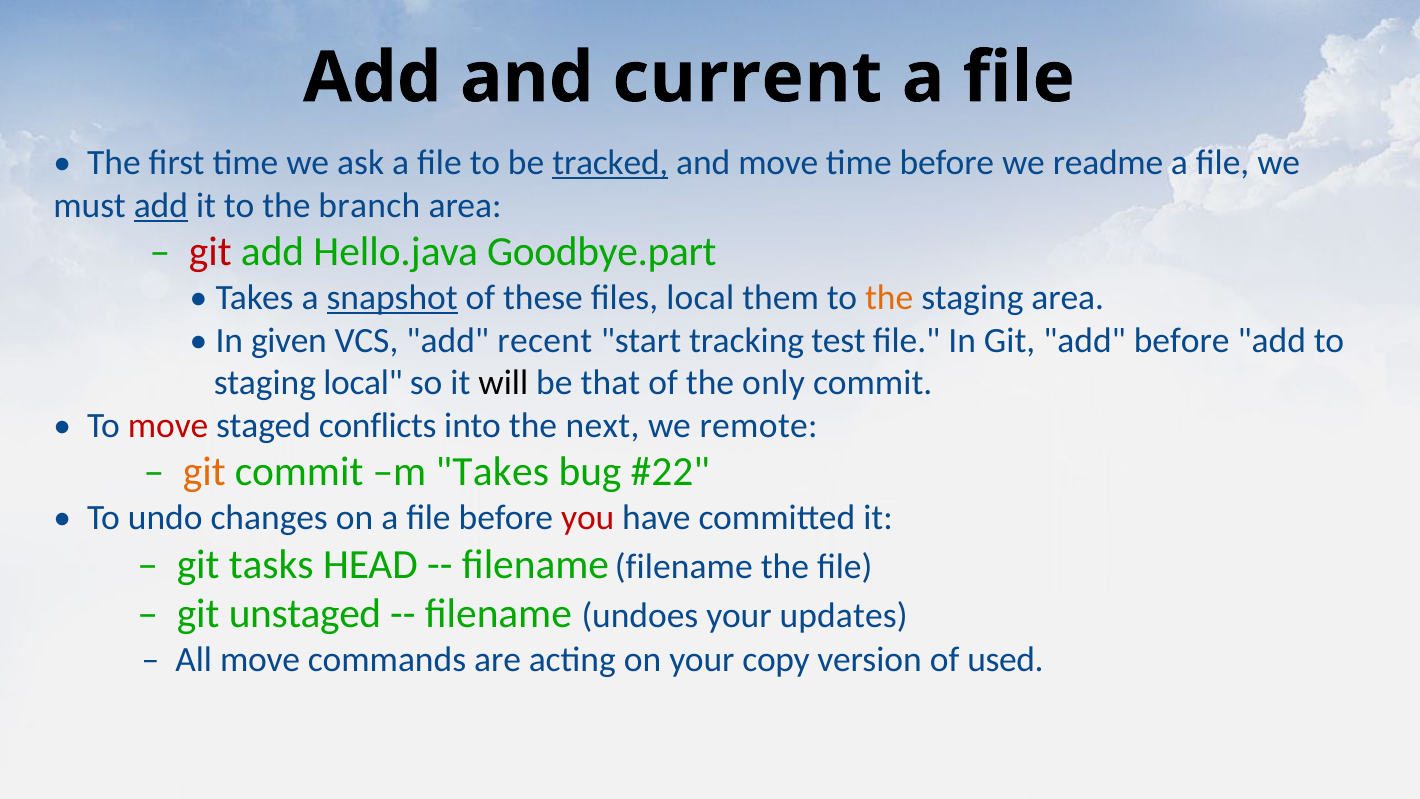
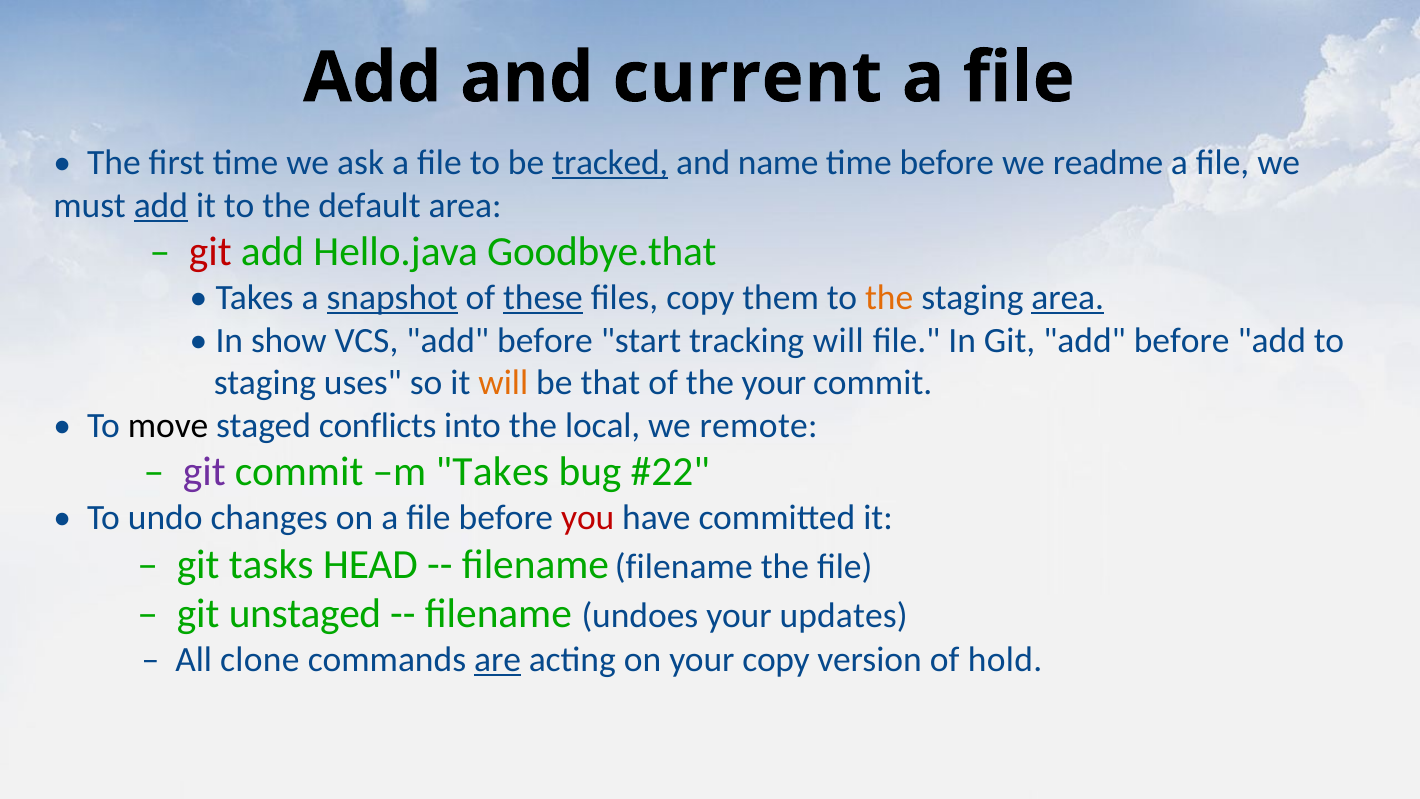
and move: move -> name (778, 163)
branch: branch -> default (370, 205)
Goodbye.part: Goodbye.part -> Goodbye.that (602, 252)
these underline: none -> present (543, 298)
files local: local -> copy (700, 298)
area underline: none -> present (1068, 298)
given: given -> show (289, 340)
VCS add recent: recent -> before (545, 340)
tracking test: test -> will (838, 340)
staging local: local -> uses (363, 383)
will colour: black -> orange (503, 383)
the only: only -> your (774, 383)
move colour: red -> black (168, 425)
next: next -> local (603, 425)
git colour: orange -> purple (204, 472)
All move: move -> clone (260, 660)
are underline: none -> present (498, 660)
used: used -> hold (1005, 660)
